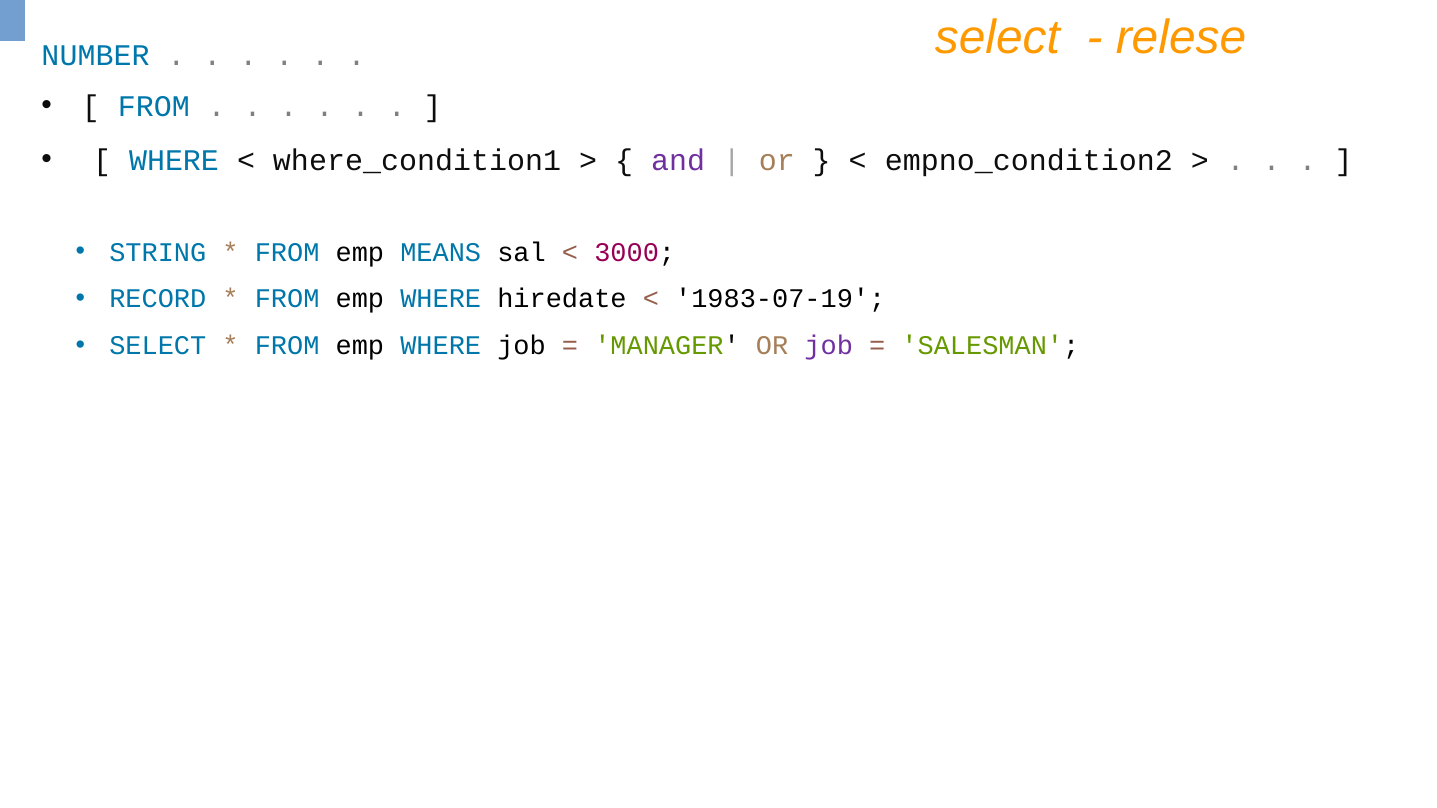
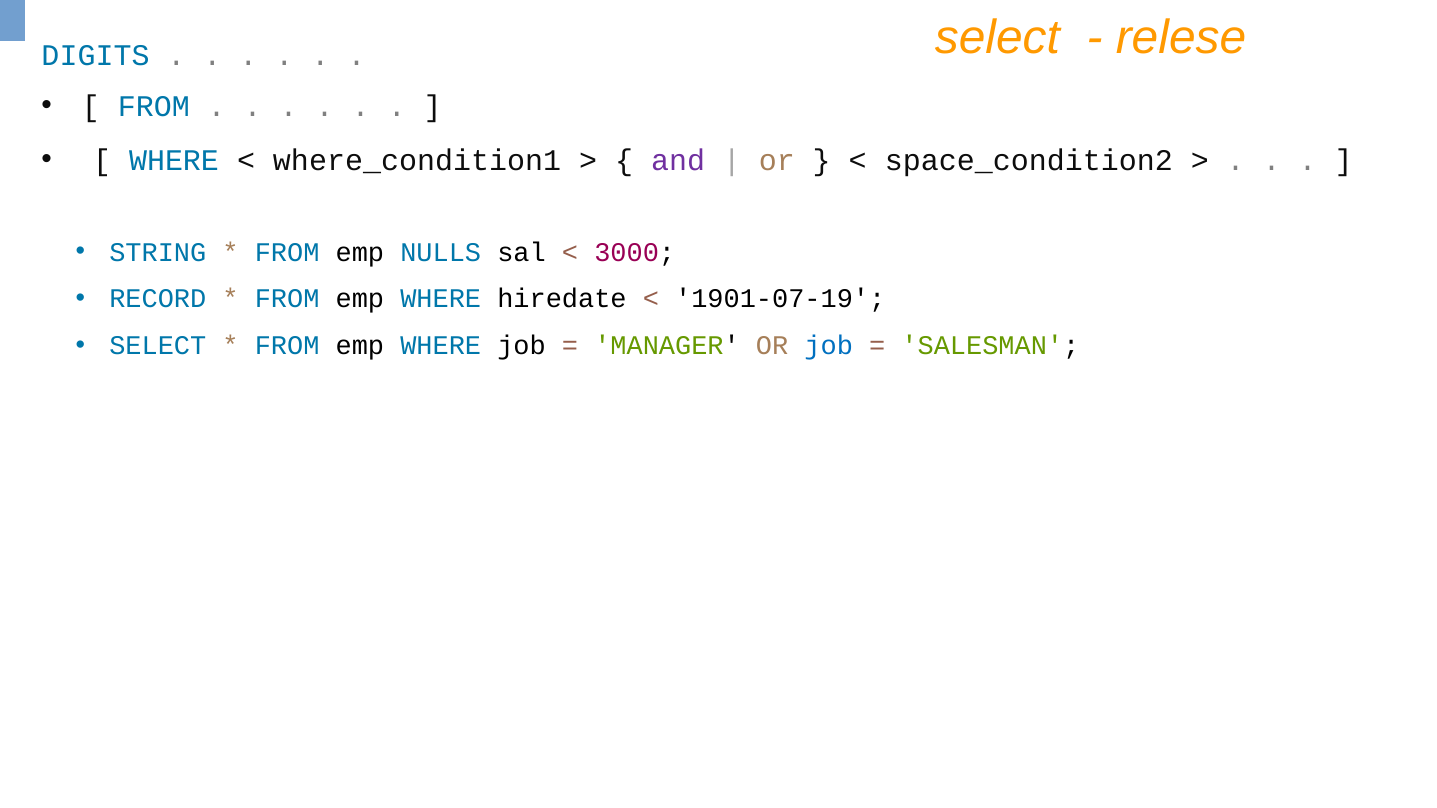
NUMBER: NUMBER -> DIGITS (95, 56)
empno_condition2: empno_condition2 -> space_condition2 (1029, 160)
MEANS: MEANS -> NULLS (441, 252)
1983-07-19: 1983-07-19 -> 1901-07-19 (780, 299)
job colour: purple -> blue (829, 346)
